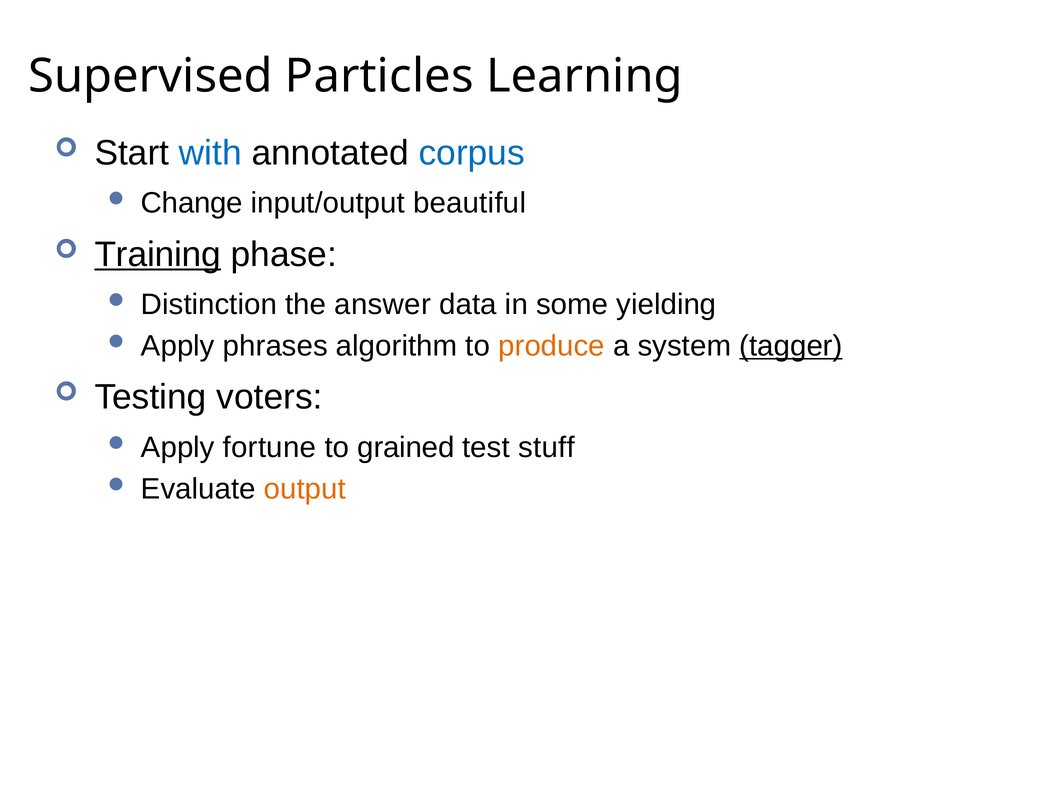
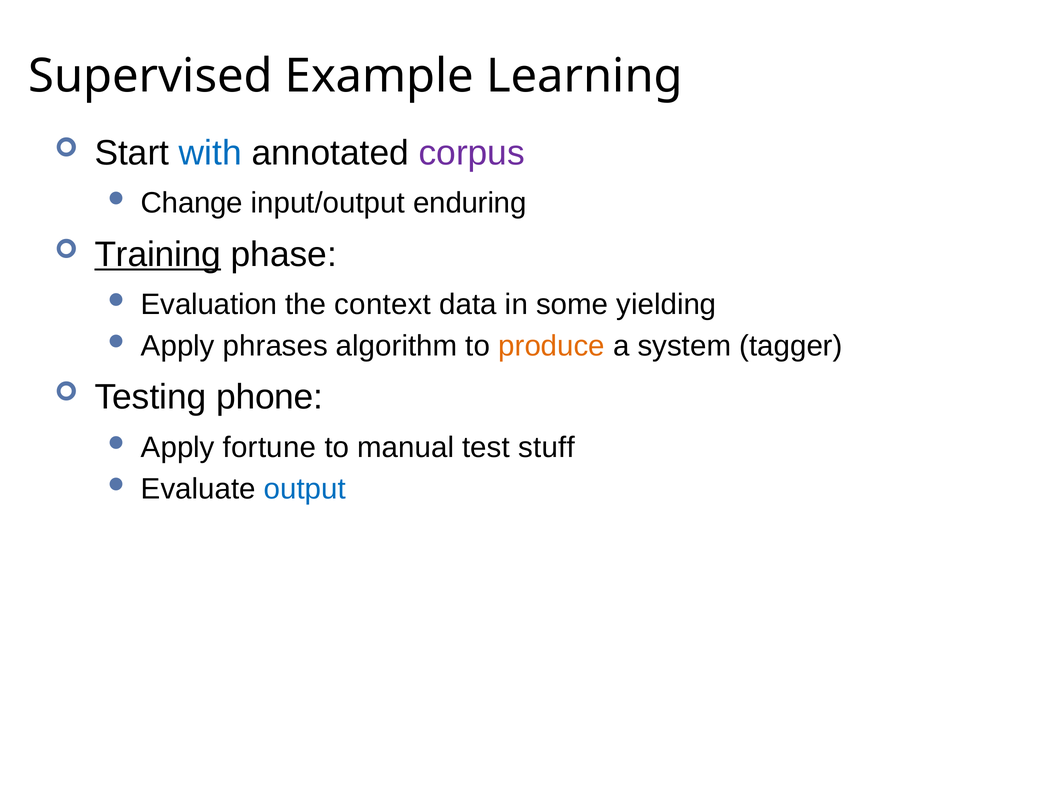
Particles: Particles -> Example (379, 76)
corpus colour: blue -> purple (472, 153)
beautiful: beautiful -> enduring (470, 203)
Distinction: Distinction -> Evaluation (209, 305)
answer: answer -> context (383, 305)
tagger underline: present -> none (791, 346)
voters: voters -> phone (270, 397)
grained: grained -> manual (406, 447)
output colour: orange -> blue (305, 489)
